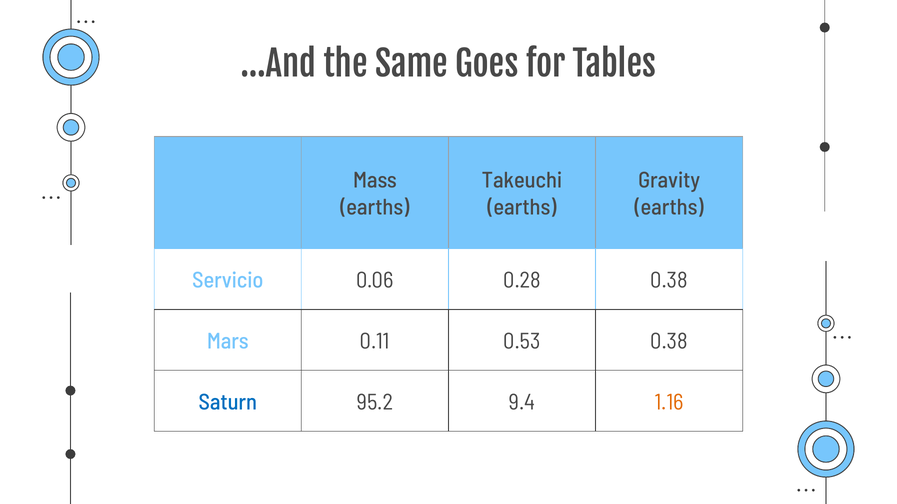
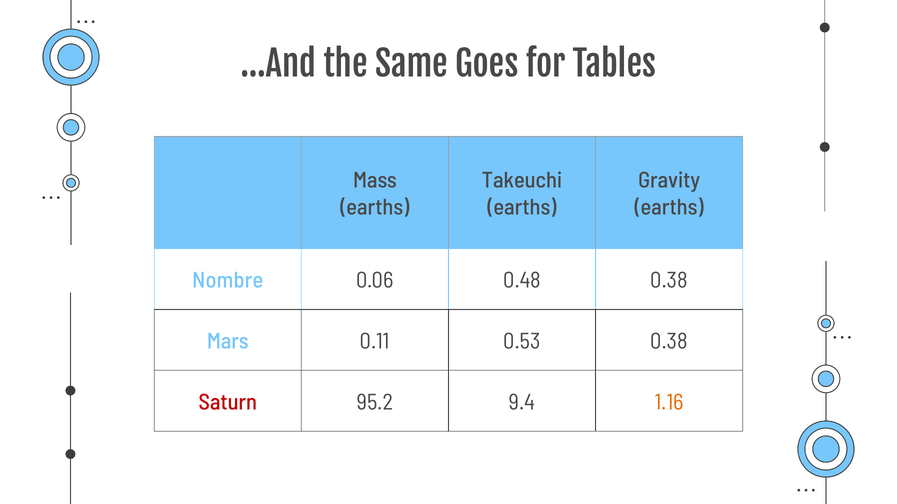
Servicio: Servicio -> Nombre (228, 281)
0.28: 0.28 -> 0.48 (522, 281)
Saturn colour: blue -> red (228, 403)
